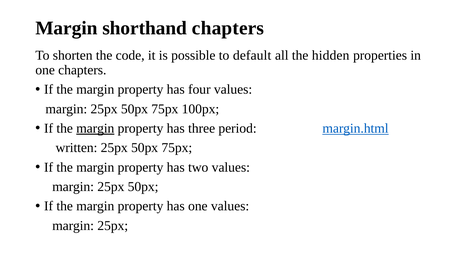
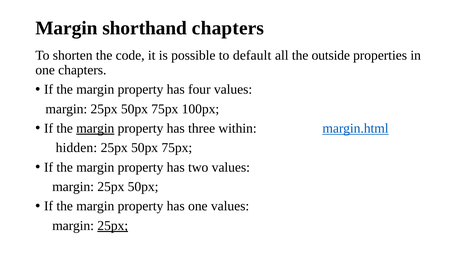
hidden: hidden -> outside (331, 55)
period: period -> within (238, 128)
written: written -> hidden (76, 148)
25px underline: none -> present (113, 226)
